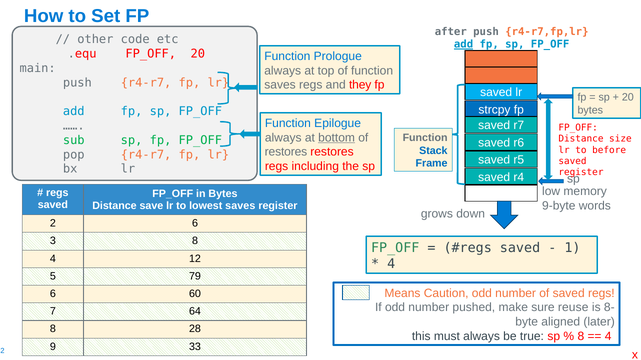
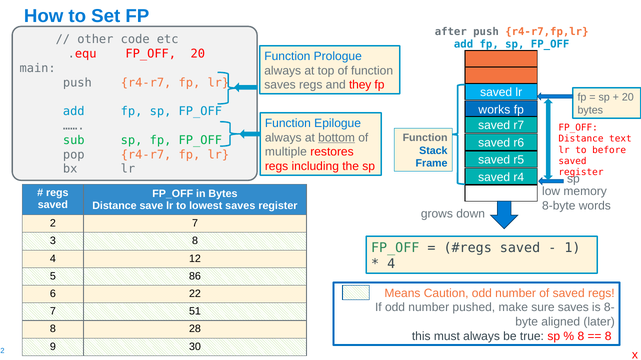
add underline: present -> none (464, 44)
strcpy: strcpy -> works (494, 110)
size: size -> text (620, 139)
restores: restores -> multiple (286, 152)
9-byte: 9-byte -> 8-byte (559, 206)
2 6: 6 -> 7 (195, 224)
79: 79 -> 86 (195, 277)
60: 60 -> 22 (195, 294)
sure reuse: reuse -> saves (573, 308)
64: 64 -> 51 (195, 312)
4: 4 -> 8 (608, 337)
33: 33 -> 30 (195, 347)
